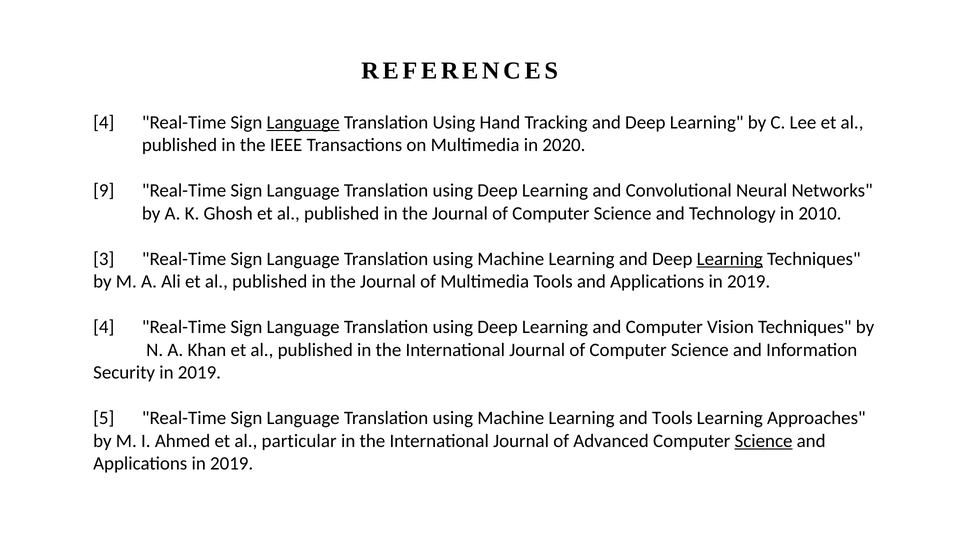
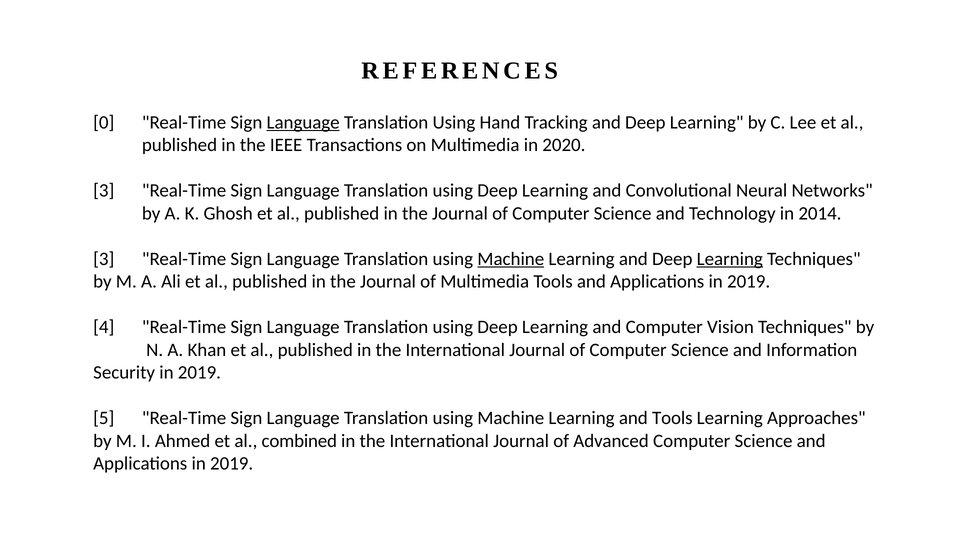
4: 4 -> 0 (104, 123)
9: 9 -> 3 (104, 191)
2010: 2010 -> 2014 (820, 214)
Machine underline: none -> present (511, 259)
particular: particular -> combined (299, 441)
Science underline: present -> none (764, 441)
